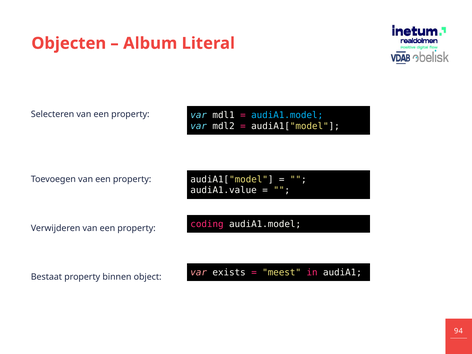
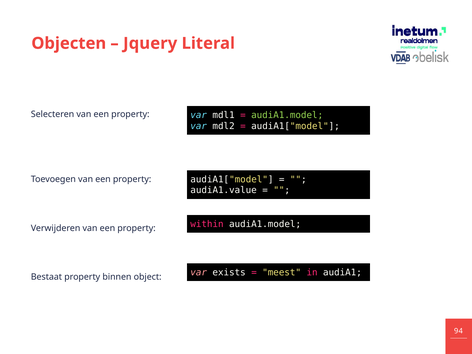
Album: Album -> Jquery (150, 43)
audiA1.model colour: light blue -> light green (287, 115)
coding: coding -> within (207, 224)
